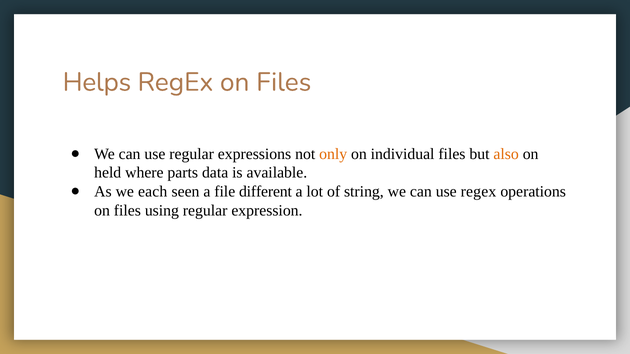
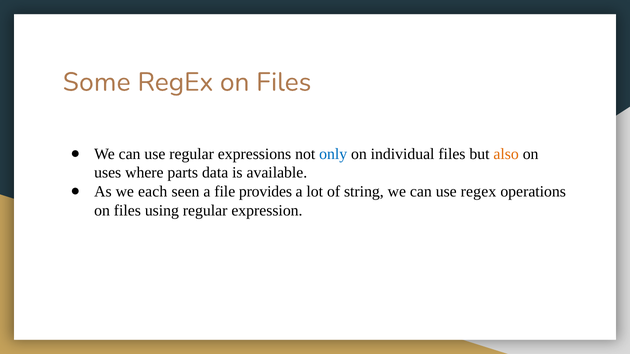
Helps: Helps -> Some (97, 82)
only colour: orange -> blue (333, 154)
held: held -> uses (108, 173)
different: different -> provides (265, 192)
